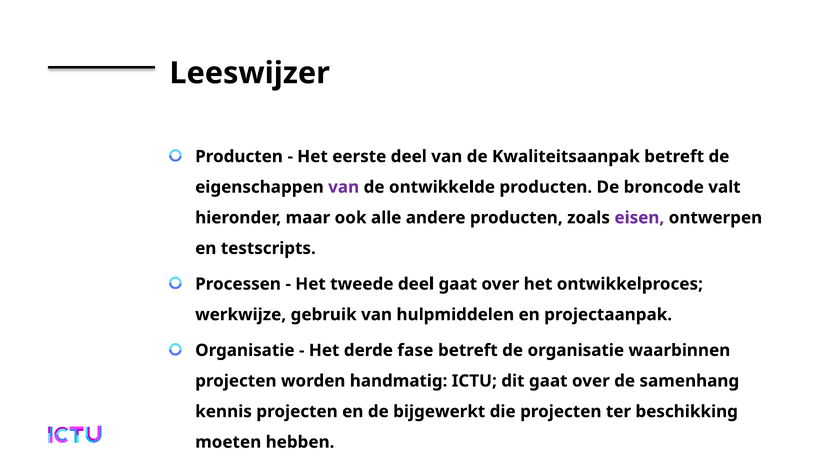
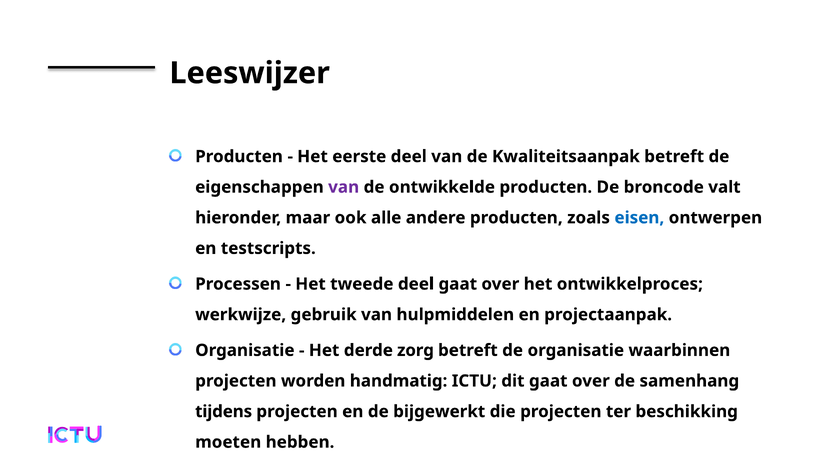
eisen colour: purple -> blue (639, 218)
fase: fase -> zorg (416, 350)
kennis: kennis -> tijdens (224, 412)
